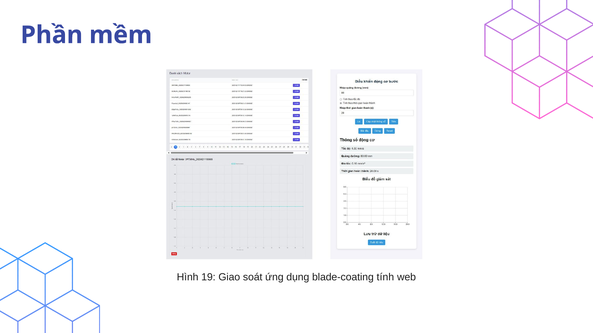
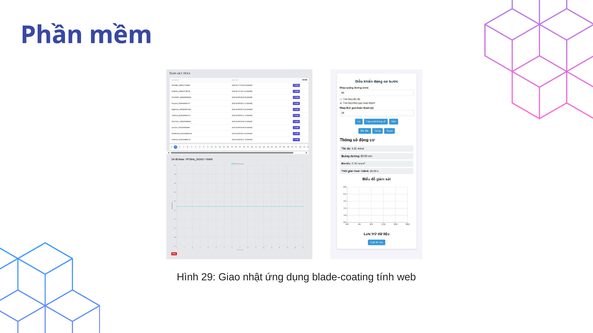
19: 19 -> 29 (208, 278)
soát: soát -> nhật (253, 278)
